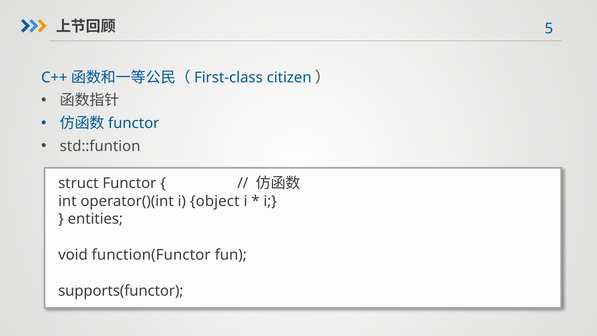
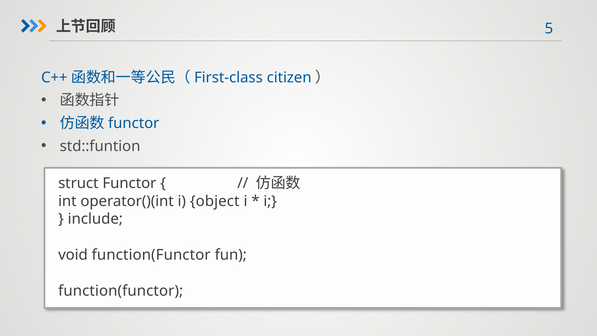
entities: entities -> include (95, 219)
supports(functor: supports(functor -> function(functor (121, 291)
